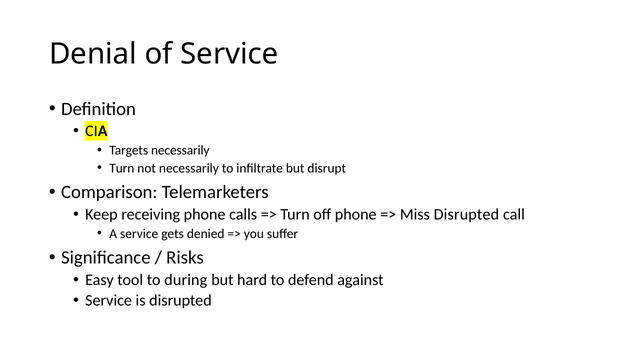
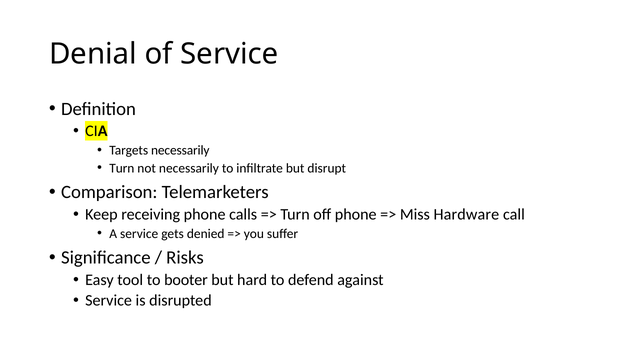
Miss Disrupted: Disrupted -> Hardware (466, 214)
during: during -> booter (186, 280)
